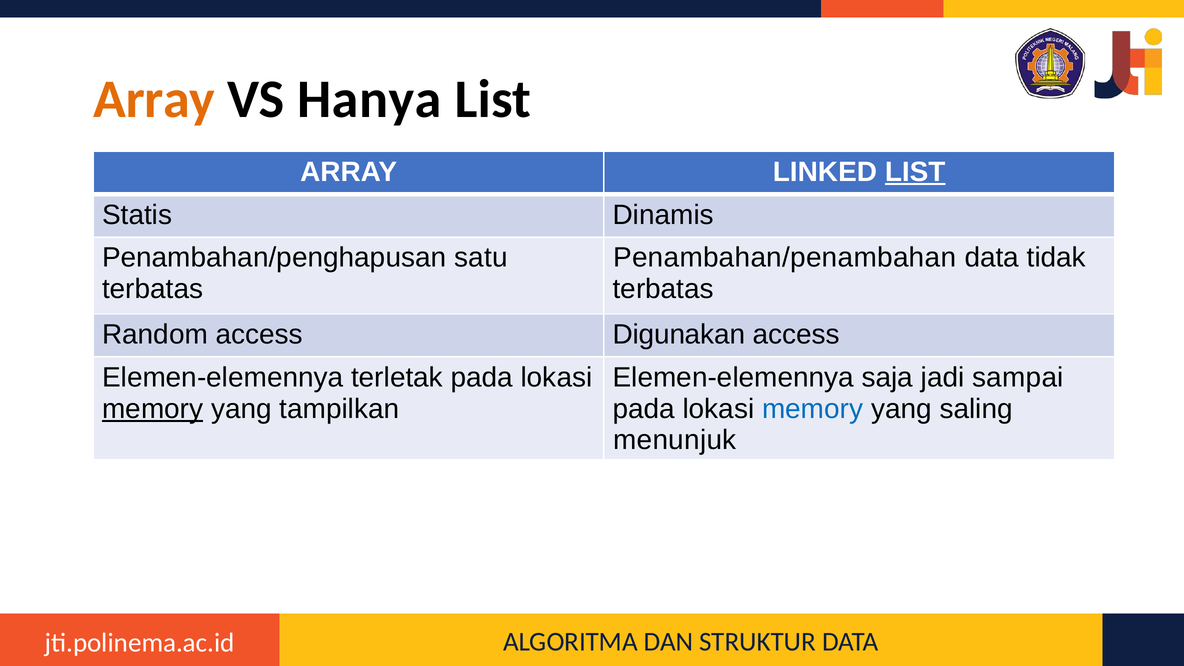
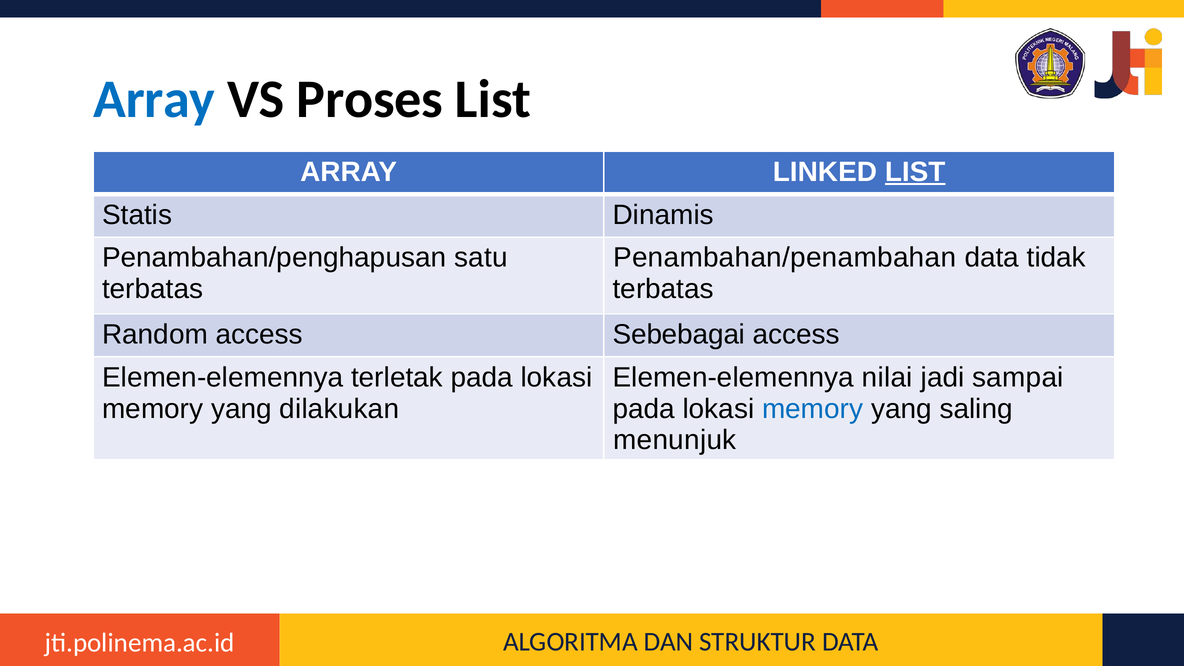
Array colour: orange -> blue (154, 100)
Hanya: Hanya -> Proses (370, 100)
Digunakan: Digunakan -> Sebebagai (679, 335)
saja: saja -> nilai (887, 378)
memory underline: present -> none (153, 409)
tampilkan: tampilkan -> dilakukan (339, 409)
